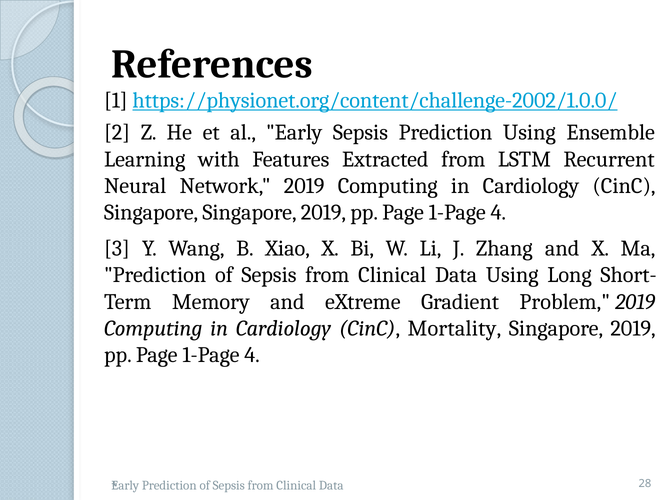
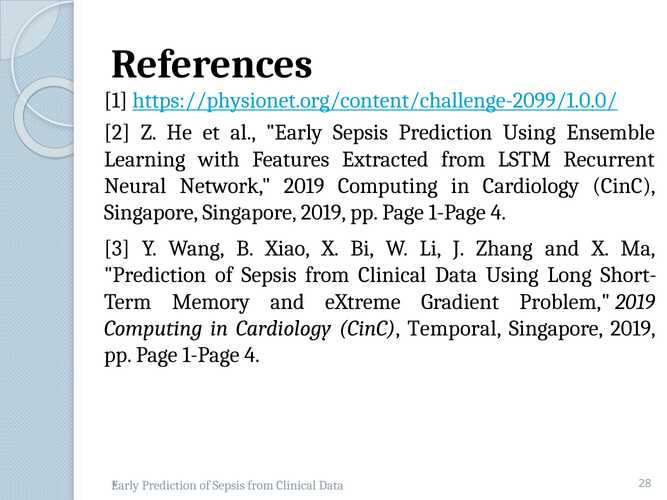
https://physionet.org/content/challenge-2002/1.0.0/: https://physionet.org/content/challenge-2002/1.0.0/ -> https://physionet.org/content/challenge-2099/1.0.0/ (375, 100)
Mortality: Mortality -> Temporal (454, 329)
